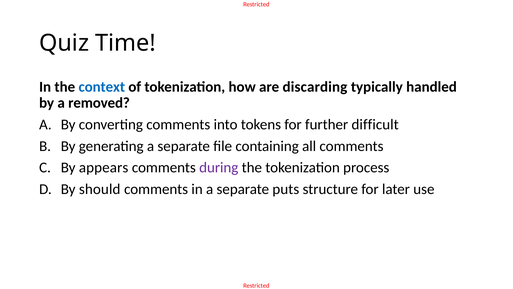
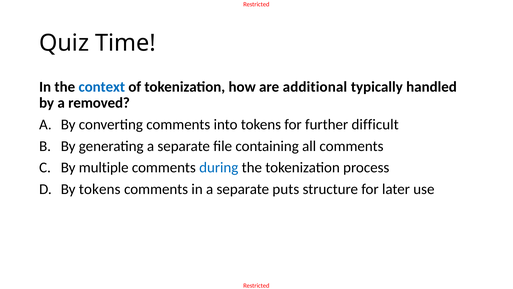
discarding: discarding -> additional (315, 87)
appears: appears -> multiple (104, 167)
during colour: purple -> blue (219, 167)
By should: should -> tokens (100, 189)
